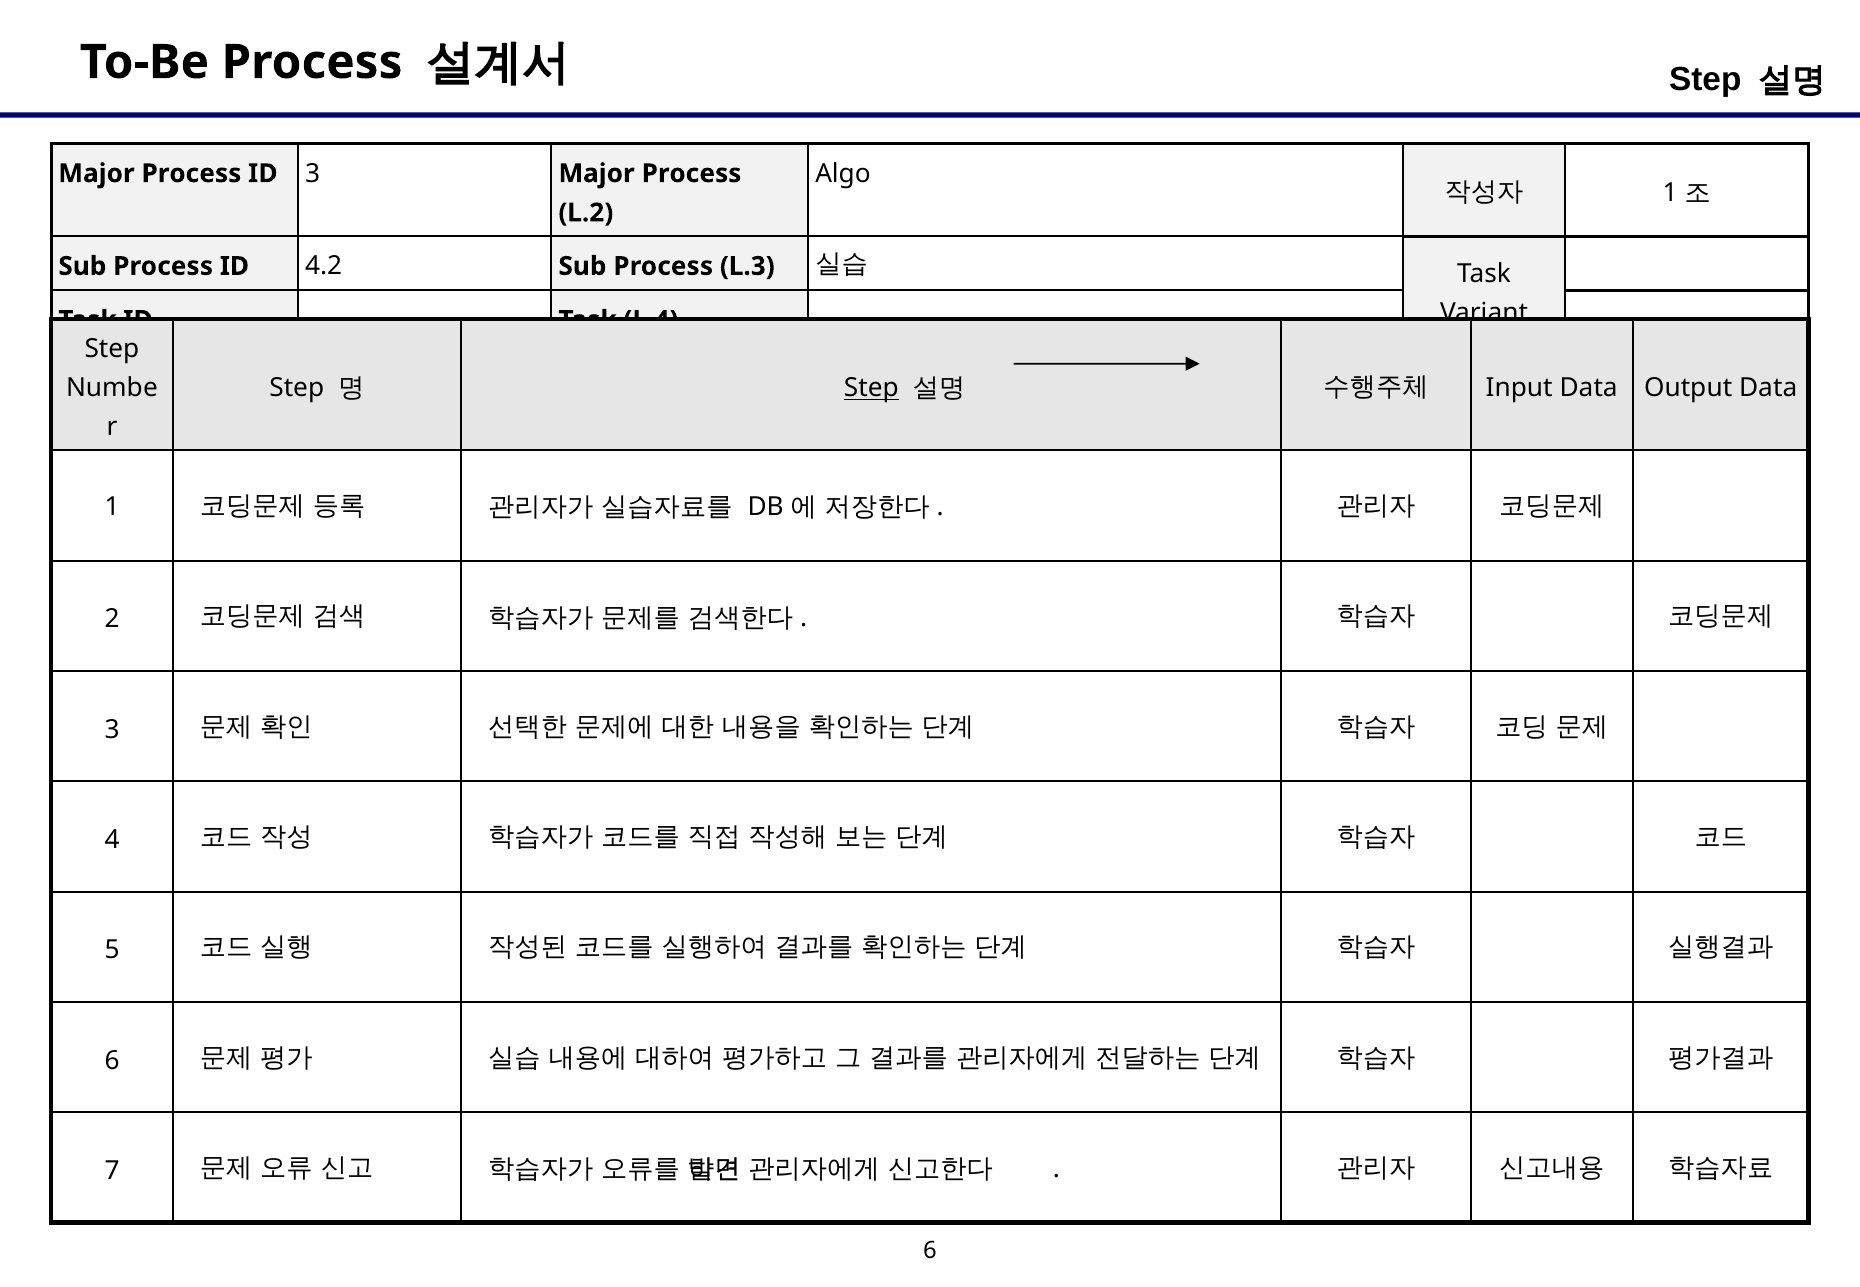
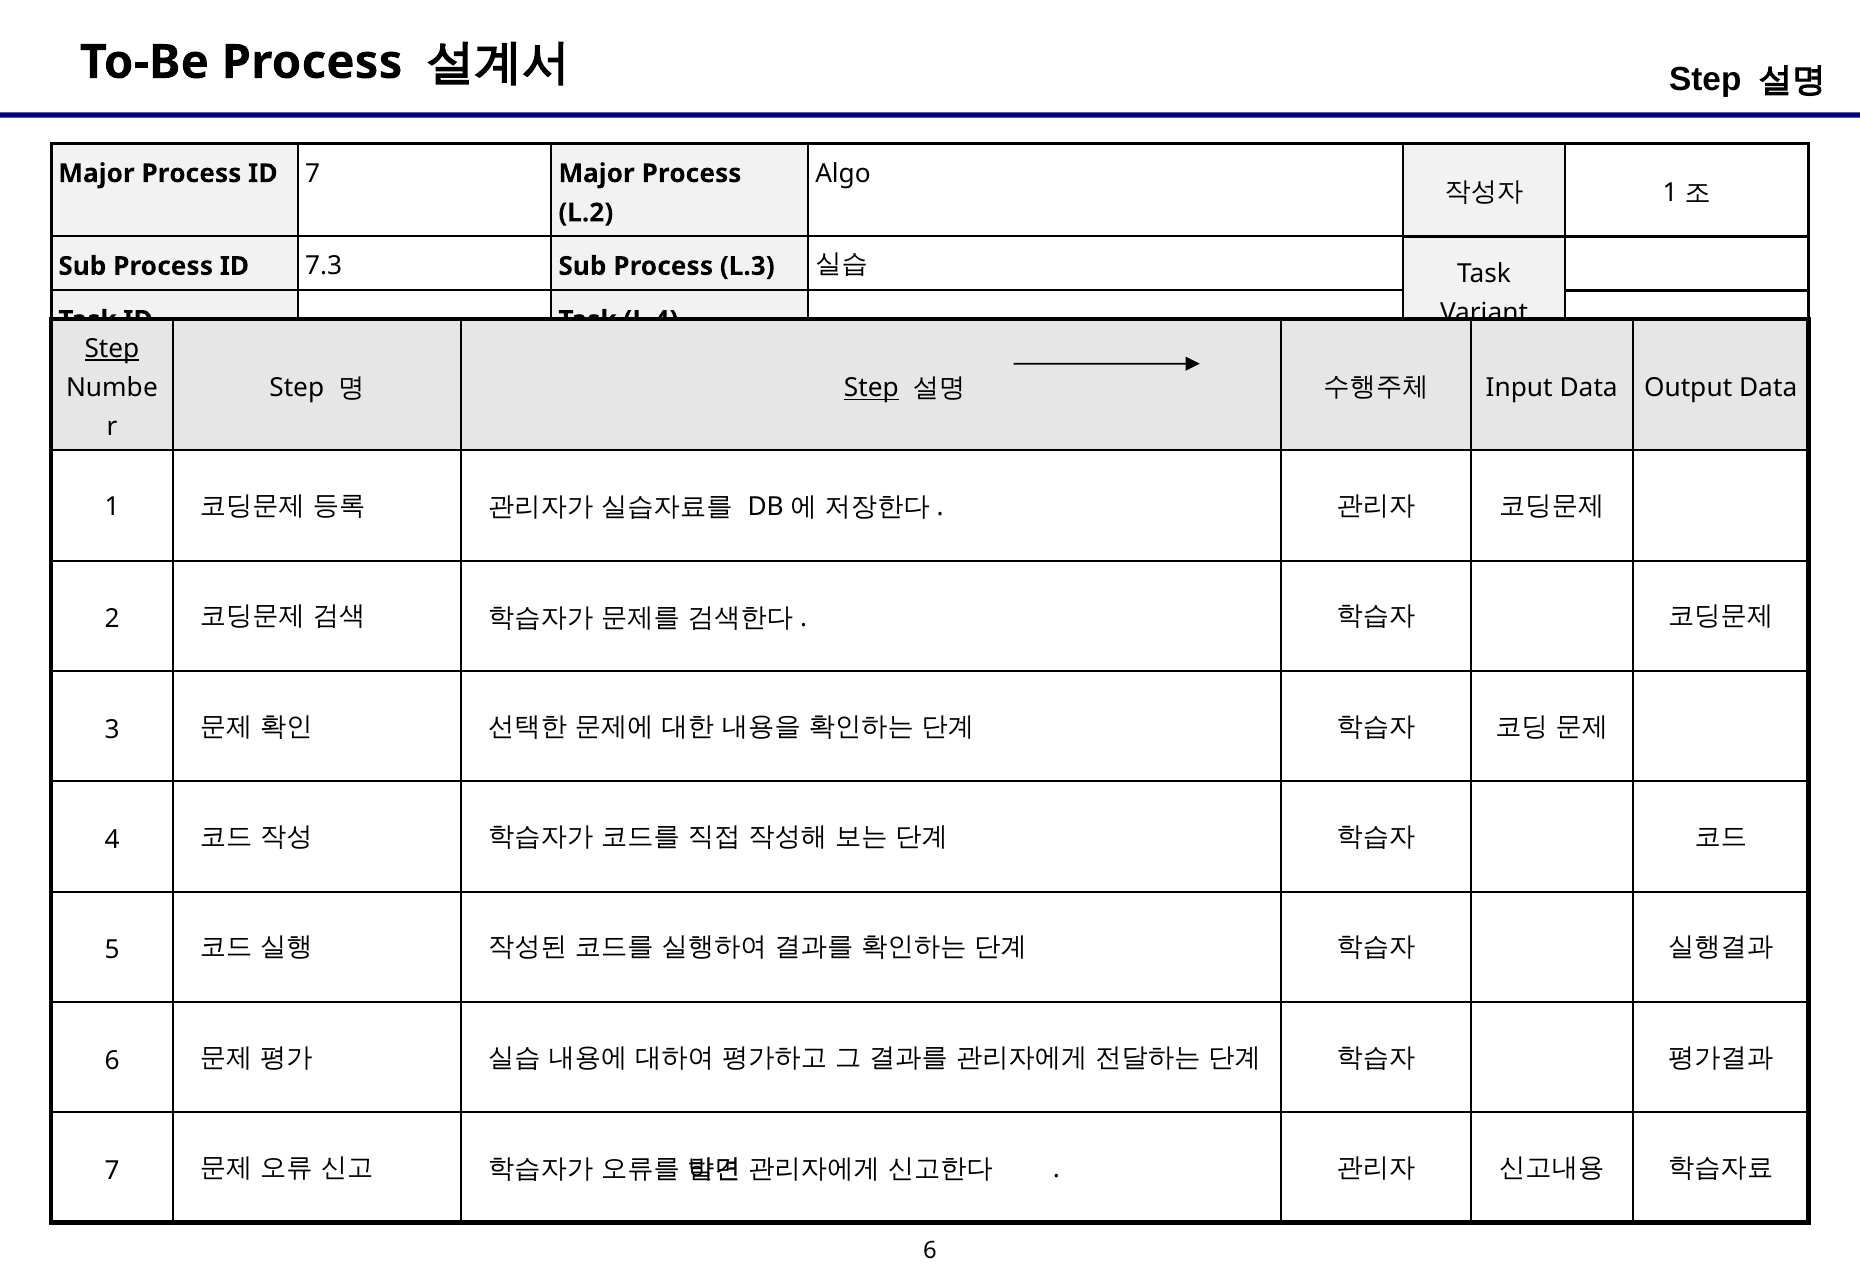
ID 3: 3 -> 7 (313, 174)
4.2: 4.2 -> 7.3 (324, 266)
Step underline: none -> present (112, 349)
